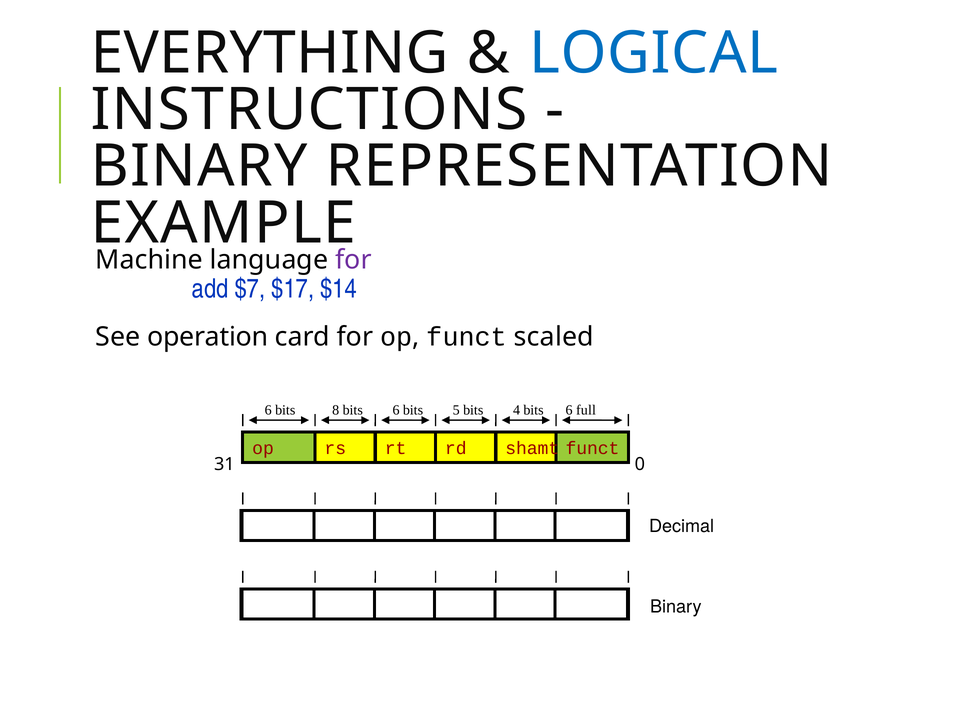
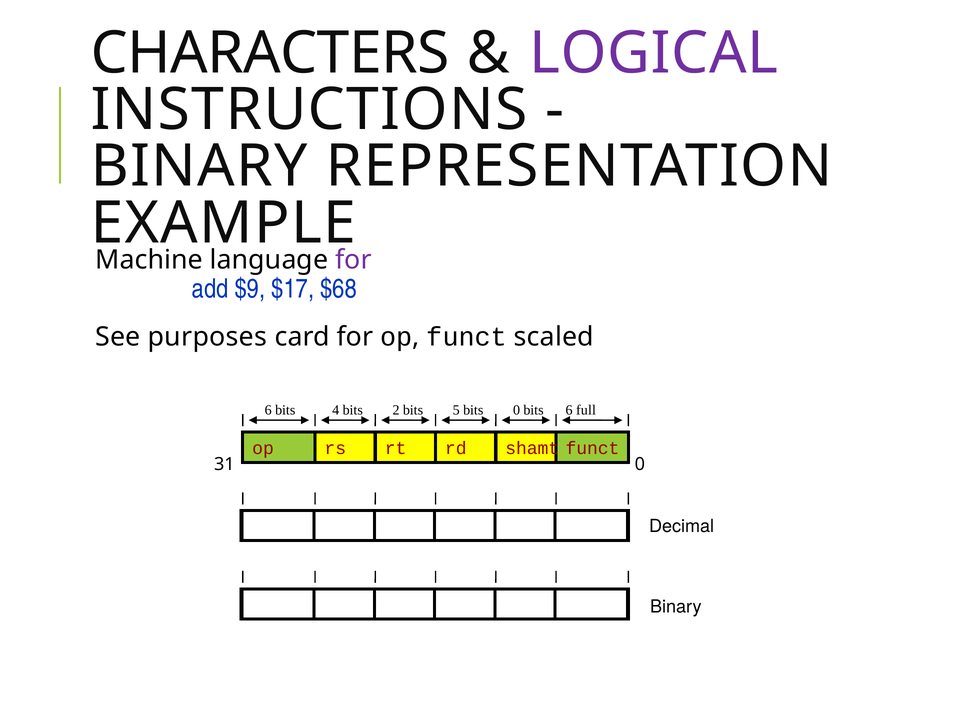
EVERYTHING: EVERYTHING -> CHARACTERS (270, 53)
LOGICAL colour: blue -> purple (654, 53)
$7: $7 -> $9 (250, 289)
$14: $14 -> $68 (339, 289)
operation: operation -> purposes (207, 337)
bits 8: 8 -> 4 (336, 410)
6: 6 -> 2 (396, 410)
bits 4: 4 -> 0 (517, 410)
